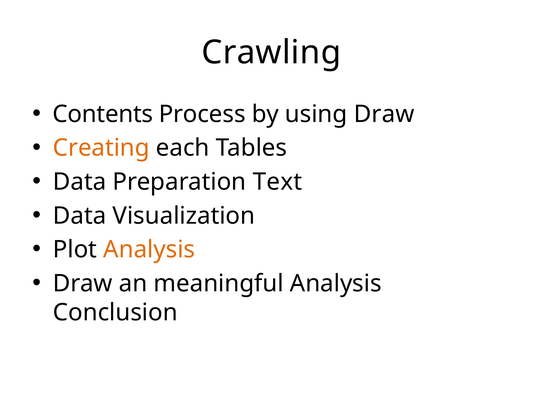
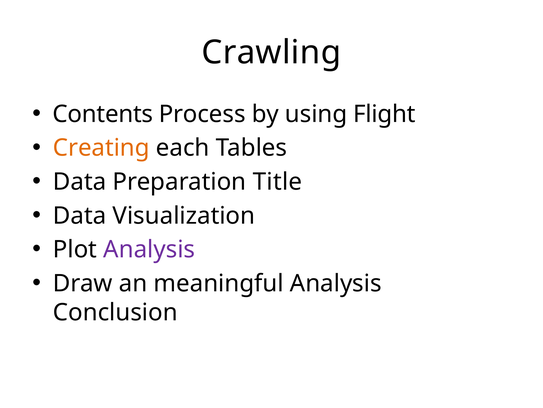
using Draw: Draw -> Flight (384, 114)
Text: Text -> Title (278, 182)
Analysis colour: orange -> purple (149, 249)
